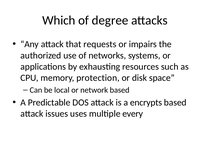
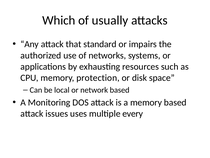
degree: degree -> usually (110, 20)
requests: requests -> standard (100, 44)
Predictable: Predictable -> Monitoring (49, 102)
a encrypts: encrypts -> memory (146, 102)
